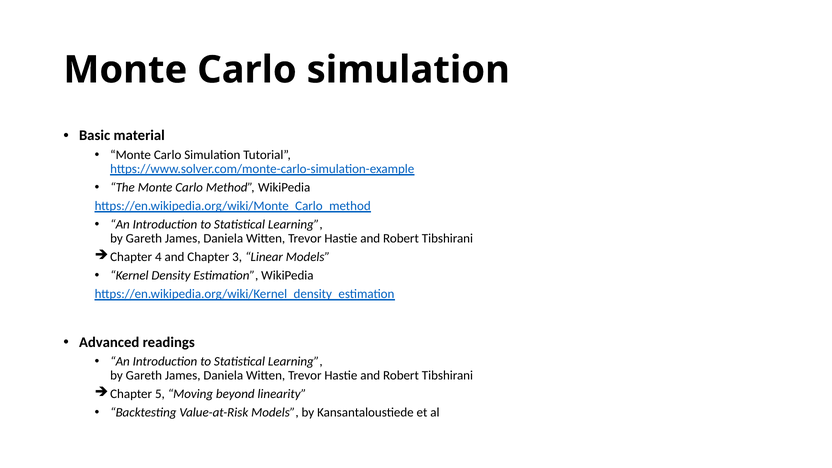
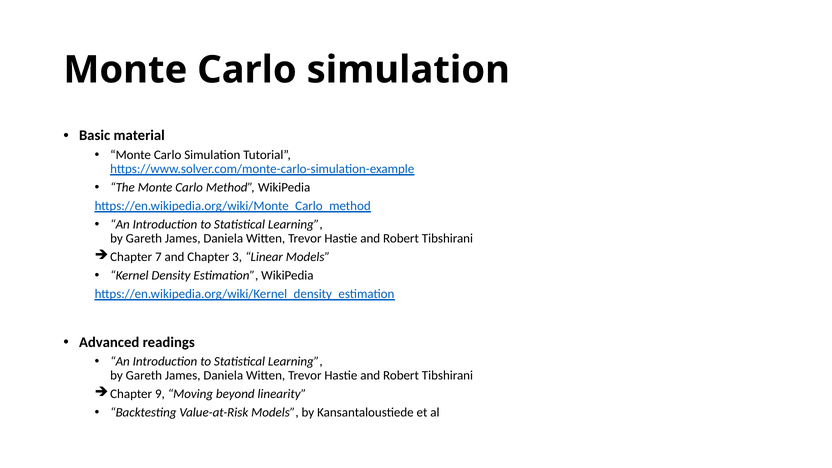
4: 4 -> 7 (158, 257)
5: 5 -> 9 (160, 394)
